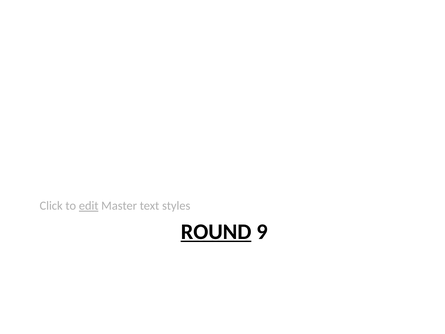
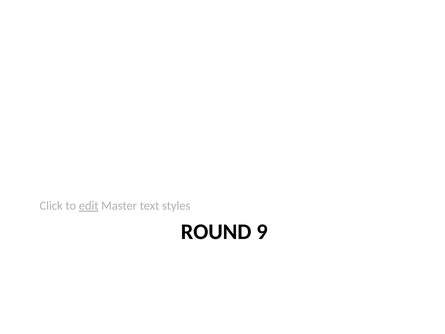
ROUND underline: present -> none (216, 232)
